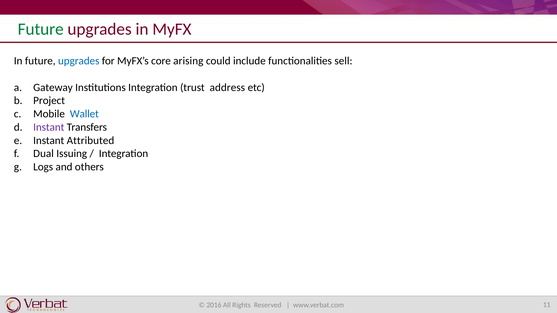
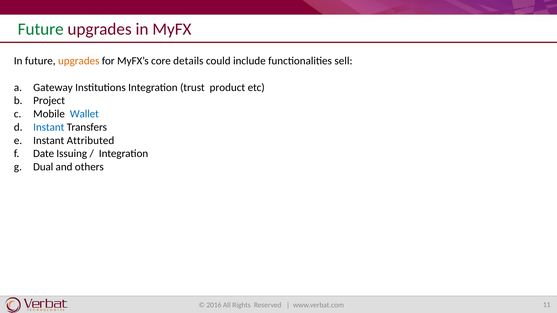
upgrades colour: blue -> orange (79, 61)
arising: arising -> details (188, 61)
address: address -> product (227, 88)
Instant colour: purple -> blue (49, 127)
Dual: Dual -> Date (44, 154)
Logs: Logs -> Dual (43, 167)
